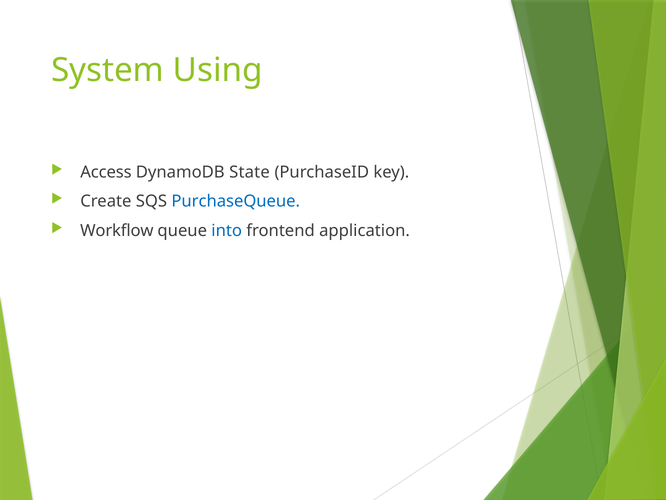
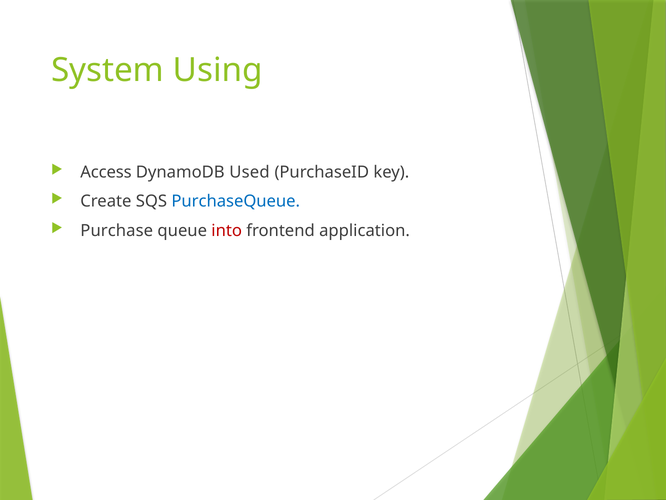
State: State -> Used (250, 172)
Workflow: Workflow -> Purchase (117, 230)
into colour: blue -> red (227, 230)
